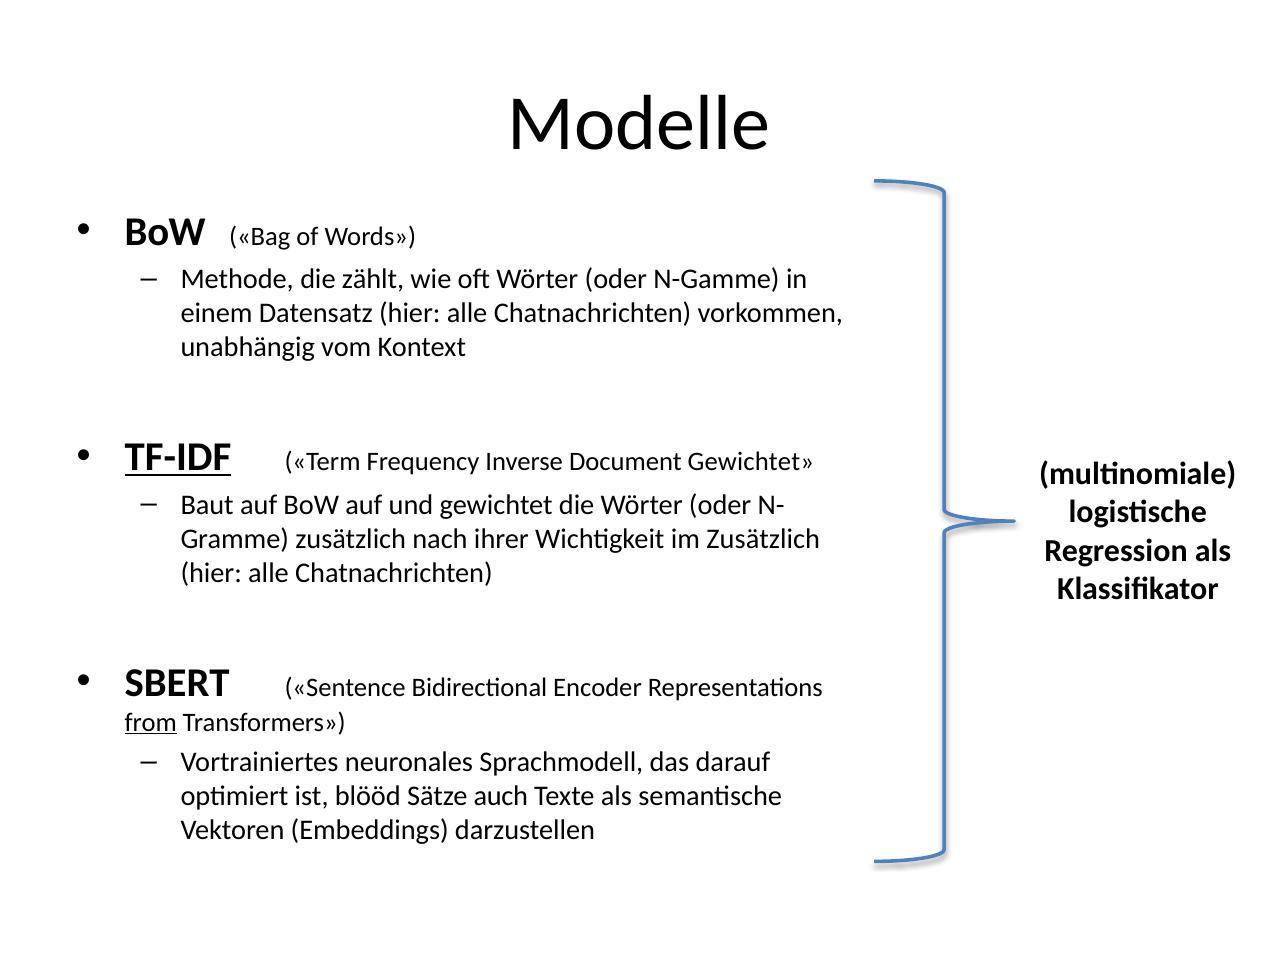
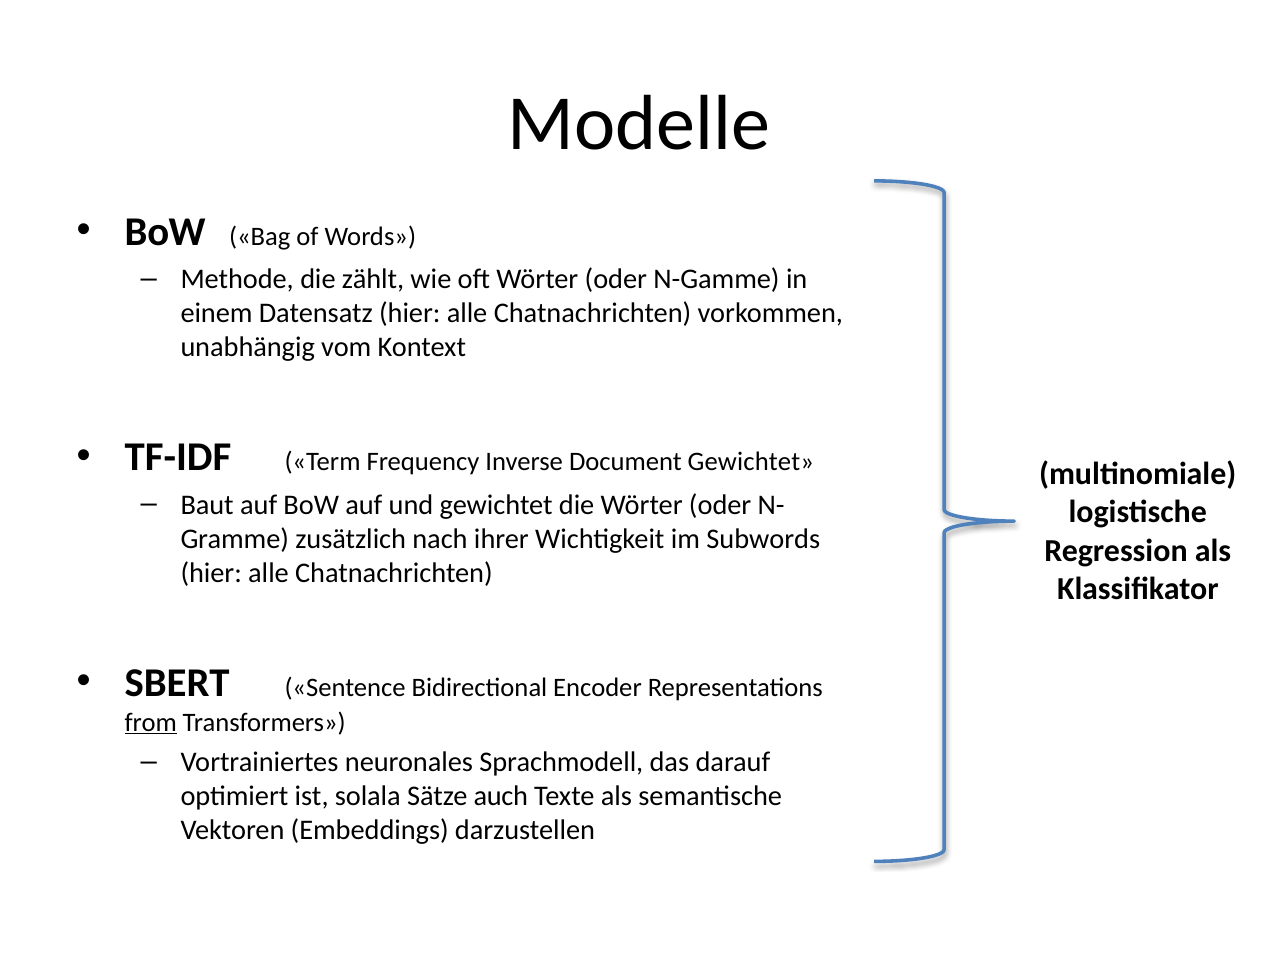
TF-IDF underline: present -> none (178, 457)
im Zusätzlich: Zusätzlich -> Subwords (763, 539)
blööd: blööd -> solala (368, 796)
